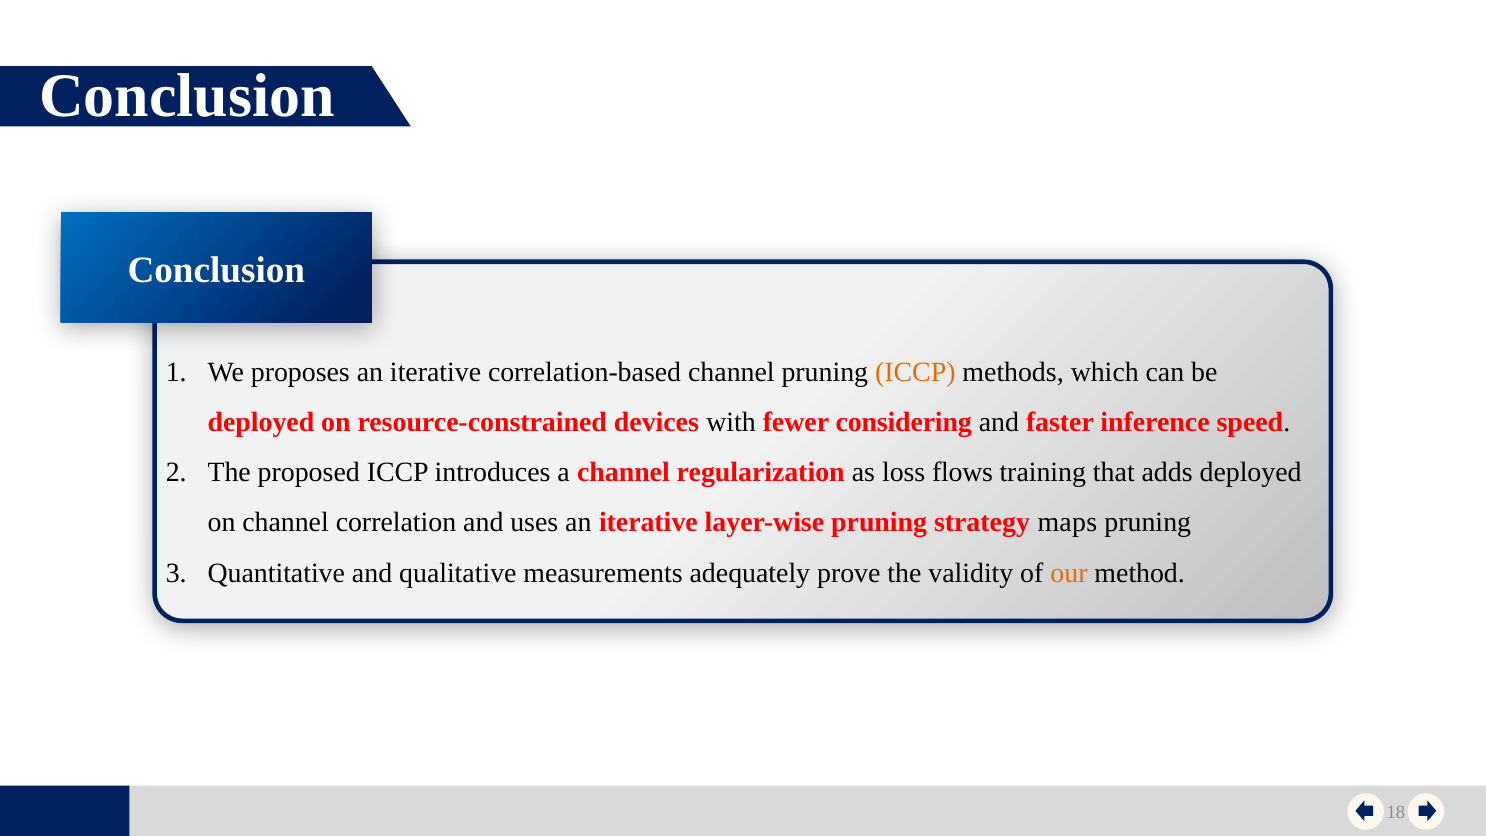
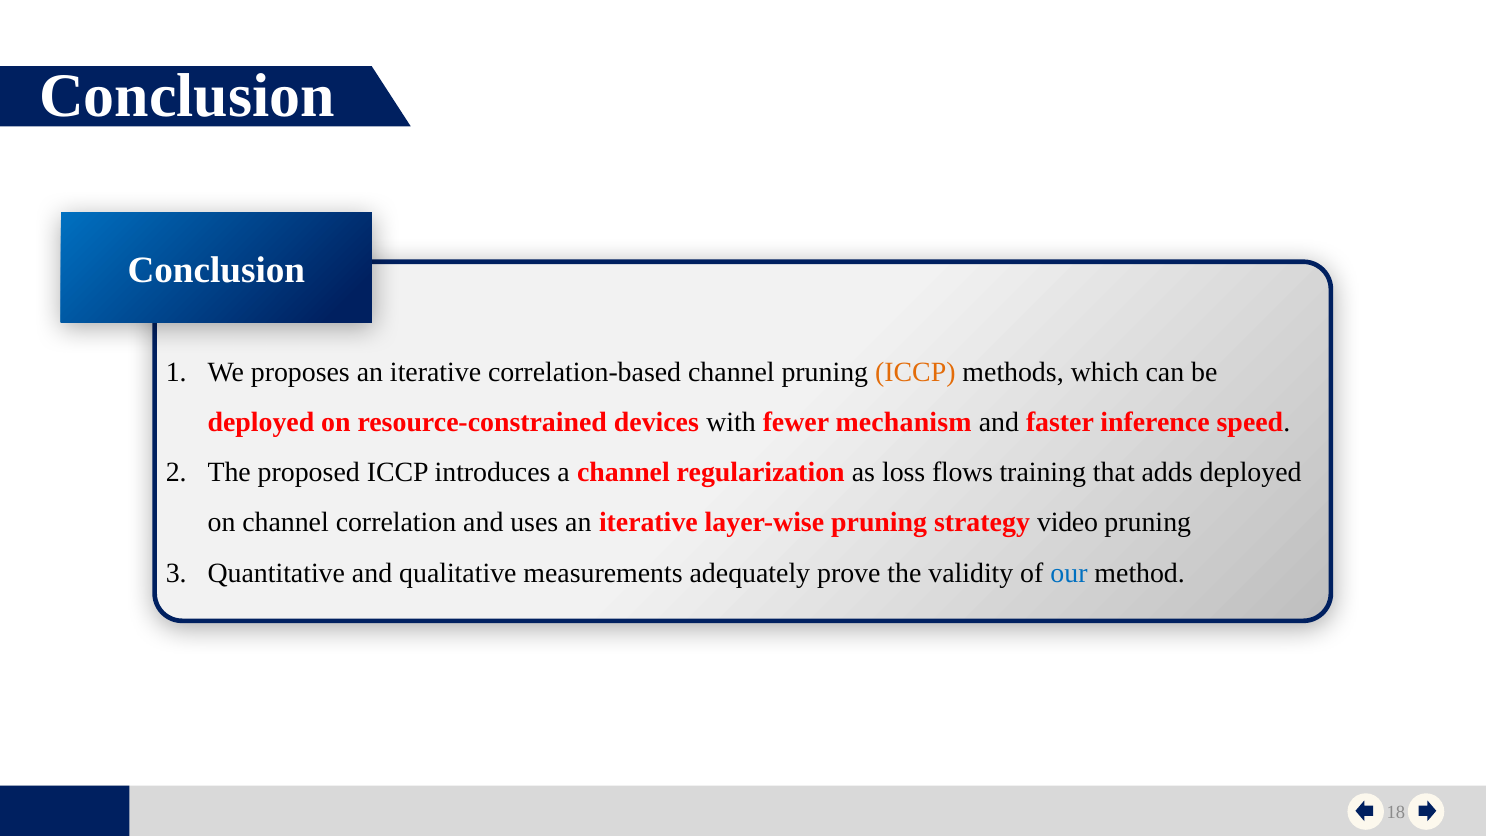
considering: considering -> mechanism (904, 422)
maps: maps -> video (1068, 523)
our colour: orange -> blue (1069, 573)
